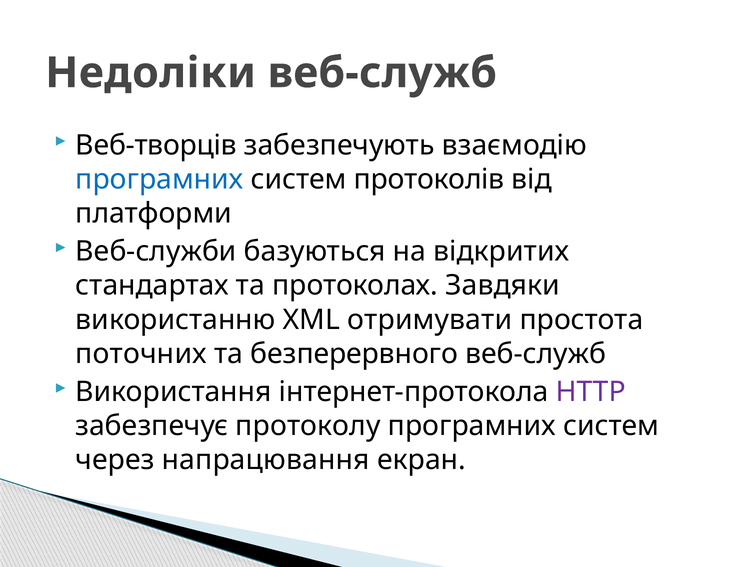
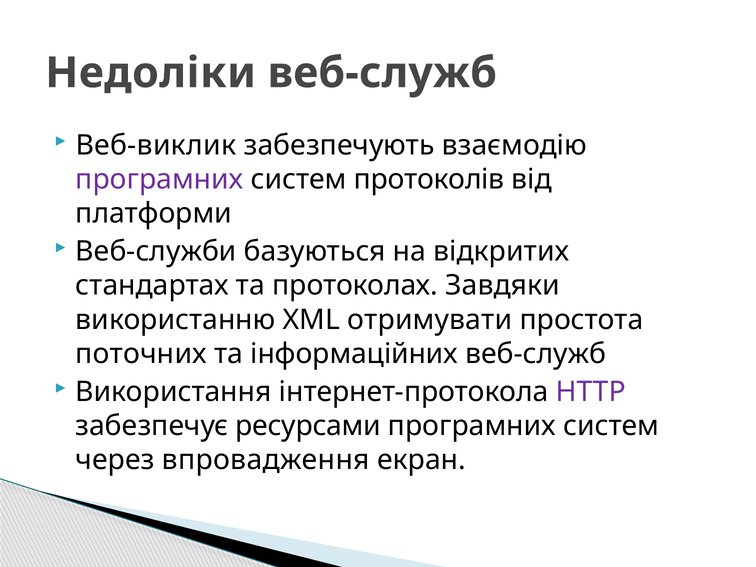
Веб-творців: Веб-творців -> Веб-виклик (156, 145)
програмних colour: blue -> purple (159, 179)
безперервного: безперервного -> інформаційних (354, 354)
протоколу: протоколу -> ресурсами (308, 426)
напрацювання: напрацювання -> впровадження (266, 460)
